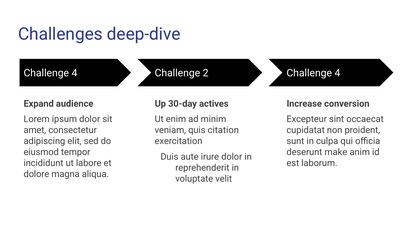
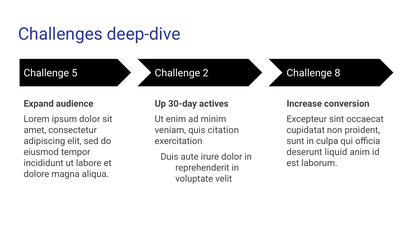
4: 4 -> 5 (74, 73)
4: 4 -> 8 (337, 73)
make: make -> liquid (336, 152)
